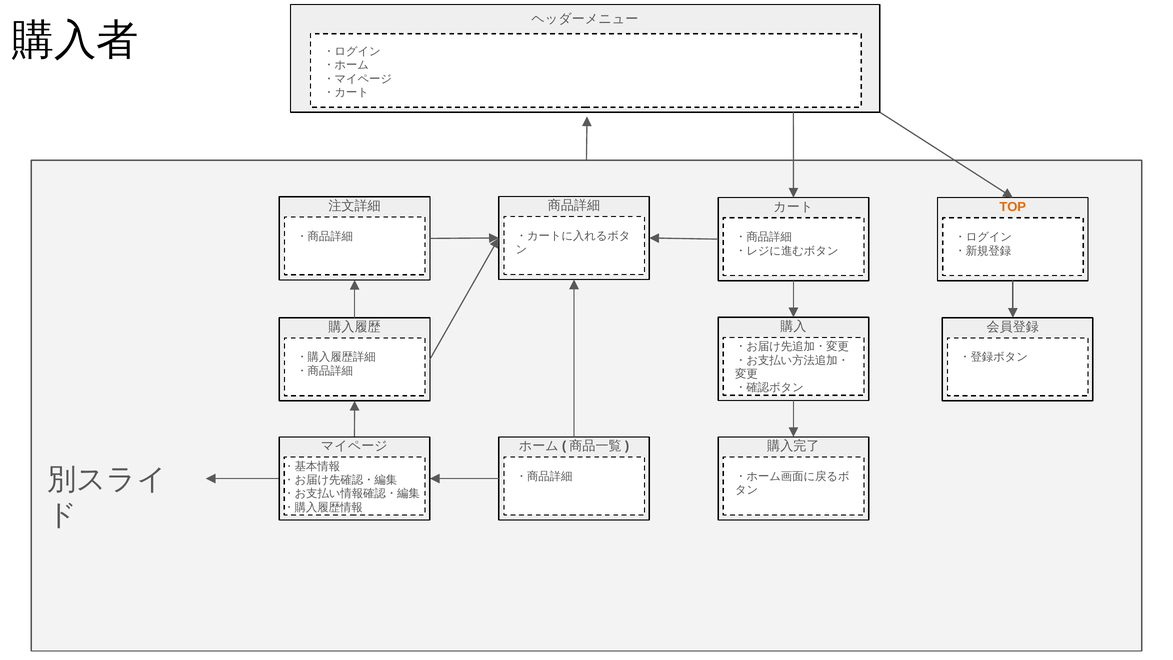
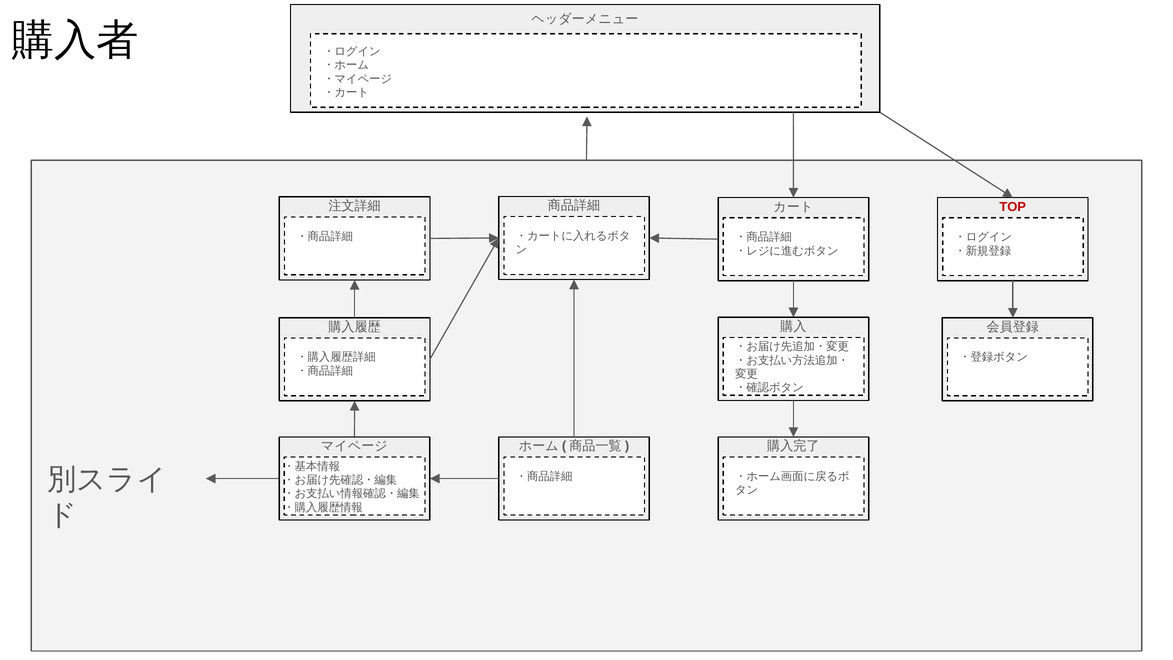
TOP colour: orange -> red (1013, 207)
